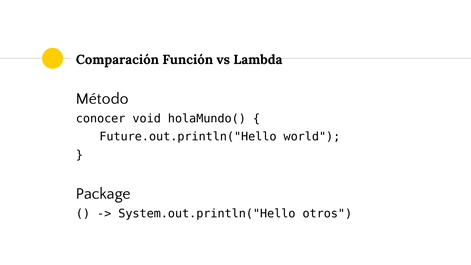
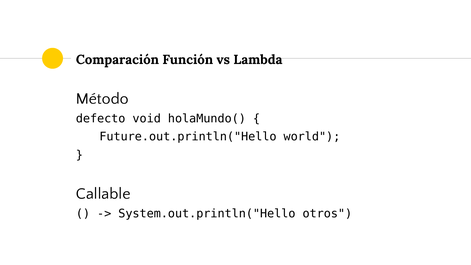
conocer: conocer -> defecto (101, 119)
Package: Package -> Callable (103, 194)
